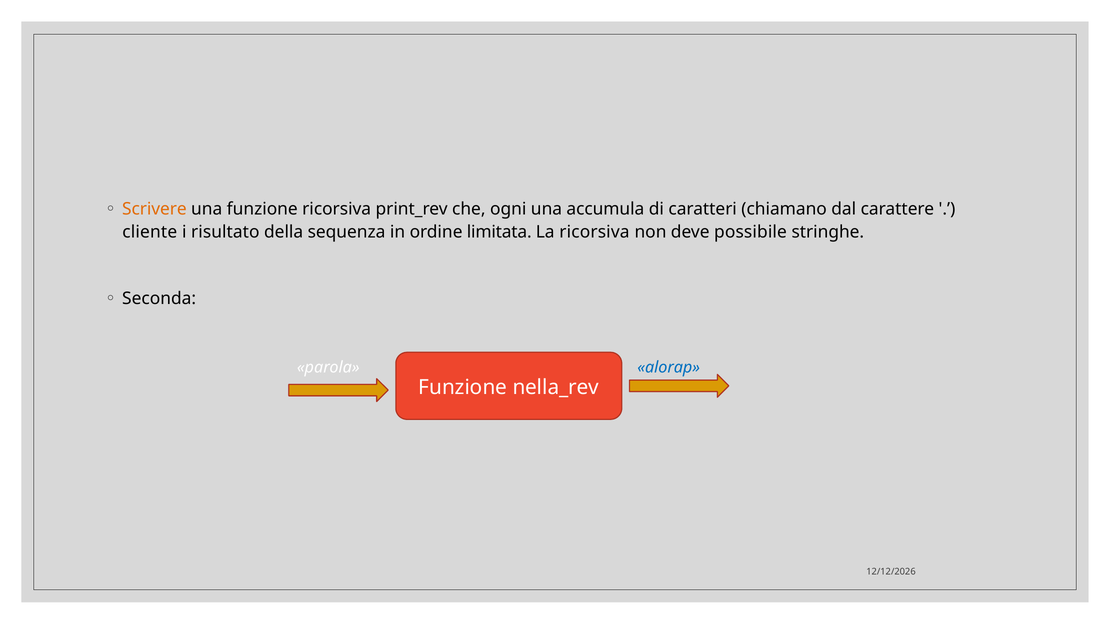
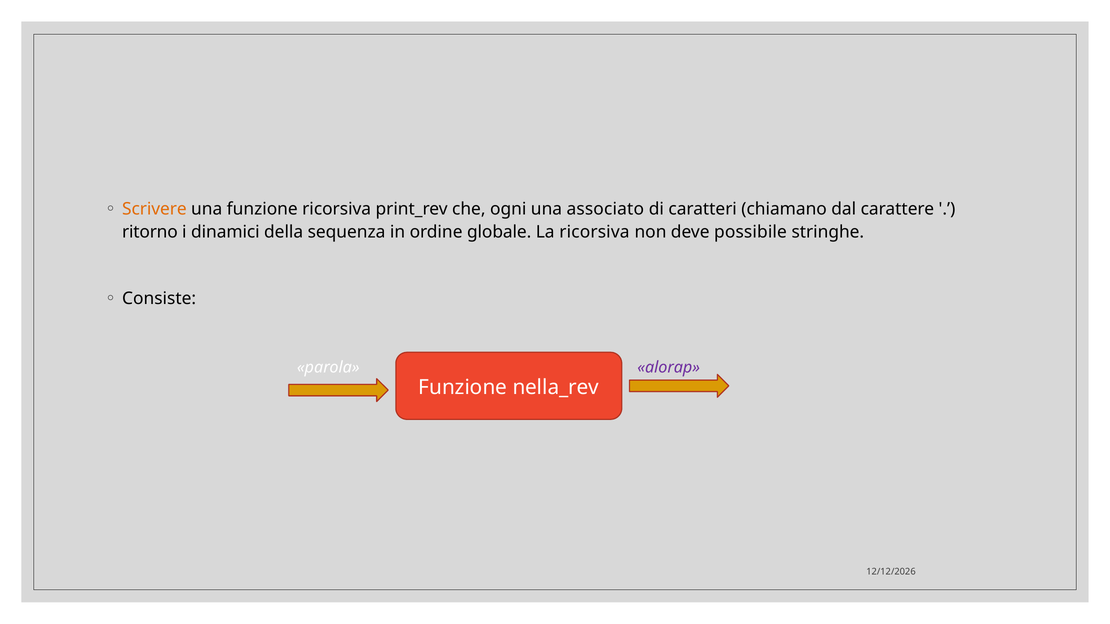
accumula: accumula -> associato (605, 209)
cliente: cliente -> ritorno (150, 232)
risultato: risultato -> dinamici (225, 232)
limitata: limitata -> globale (499, 232)
Seconda: Seconda -> Consiste (159, 299)
alorap colour: blue -> purple (669, 367)
